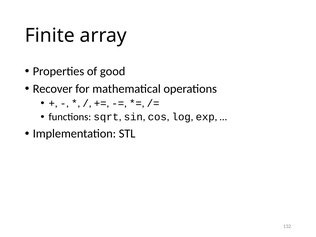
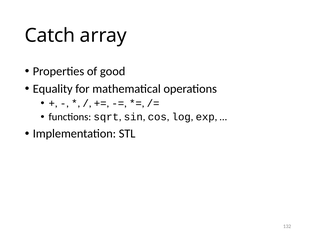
Finite: Finite -> Catch (50, 35)
Recover: Recover -> Equality (53, 89)
